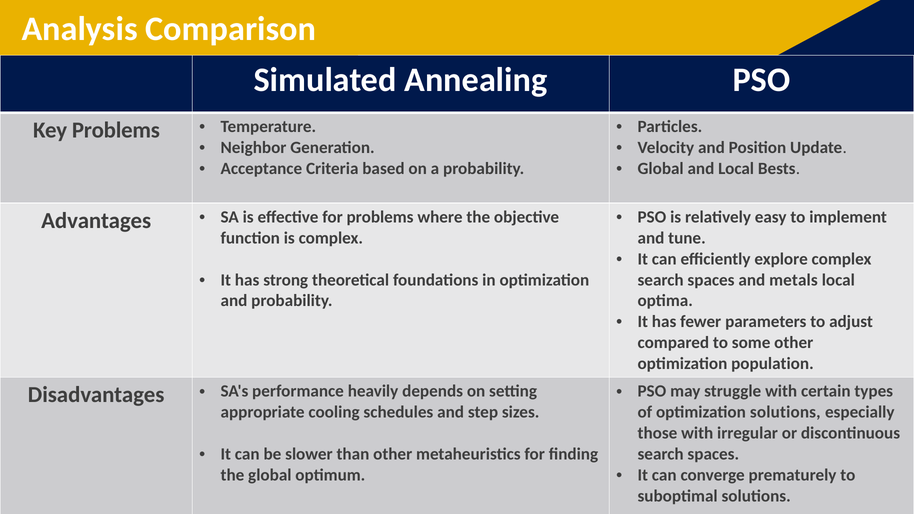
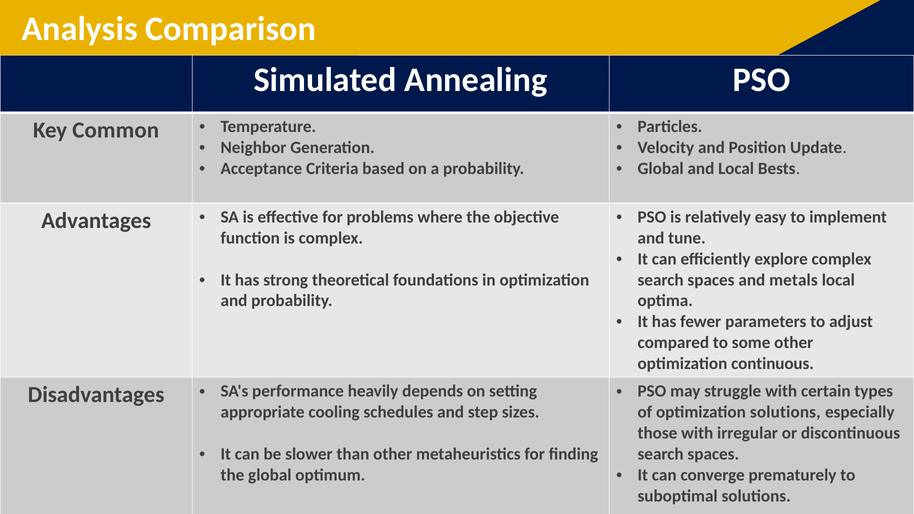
Key Problems: Problems -> Common (116, 130)
optimization population: population -> continuous (773, 364)
